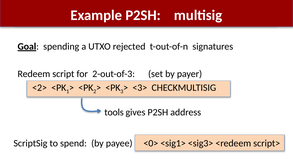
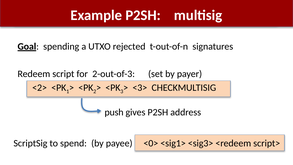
tools: tools -> push (114, 112)
